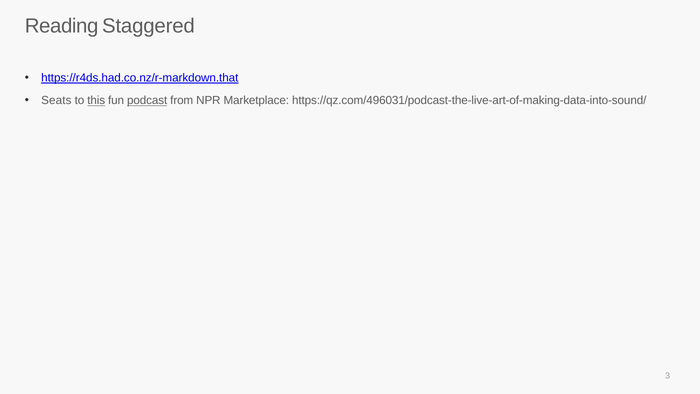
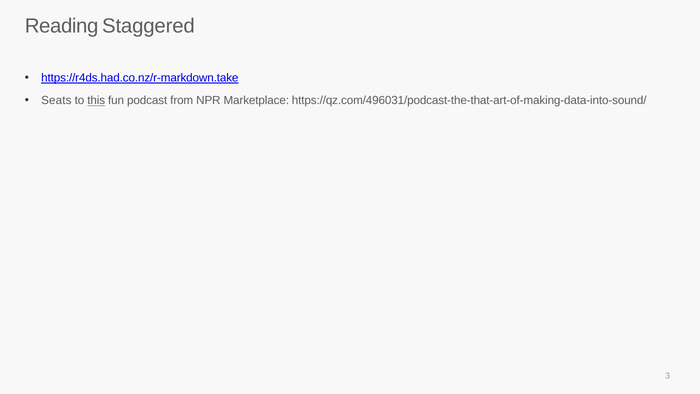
https://r4ds.had.co.nz/r-markdown.that: https://r4ds.had.co.nz/r-markdown.that -> https://r4ds.had.co.nz/r-markdown.take (140, 78)
podcast underline: present -> none (147, 101)
https://qz.com/496031/podcast-the-live-art-of-making-data-into-sound/: https://qz.com/496031/podcast-the-live-art-of-making-data-into-sound/ -> https://qz.com/496031/podcast-the-that-art-of-making-data-into-sound/ (469, 101)
